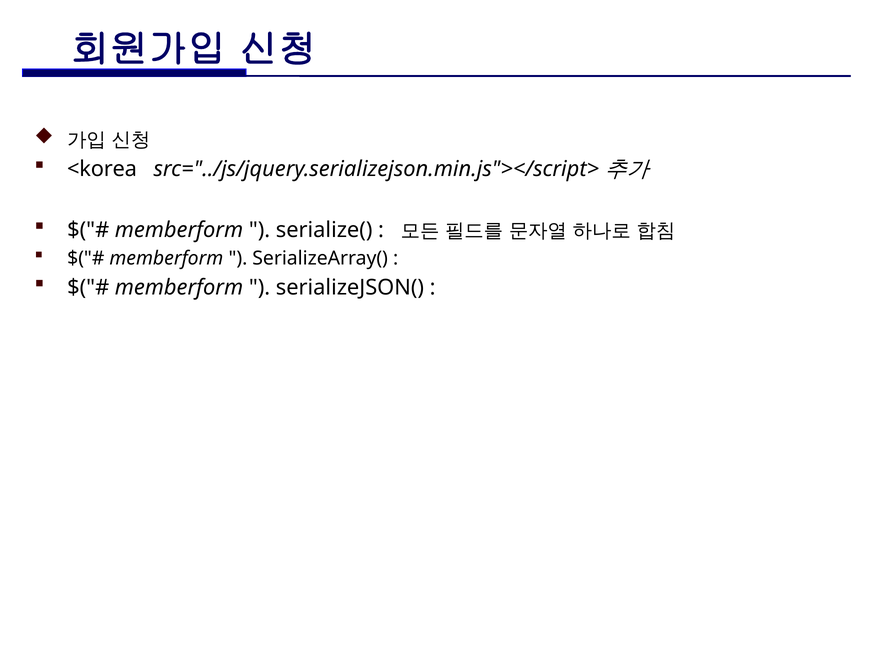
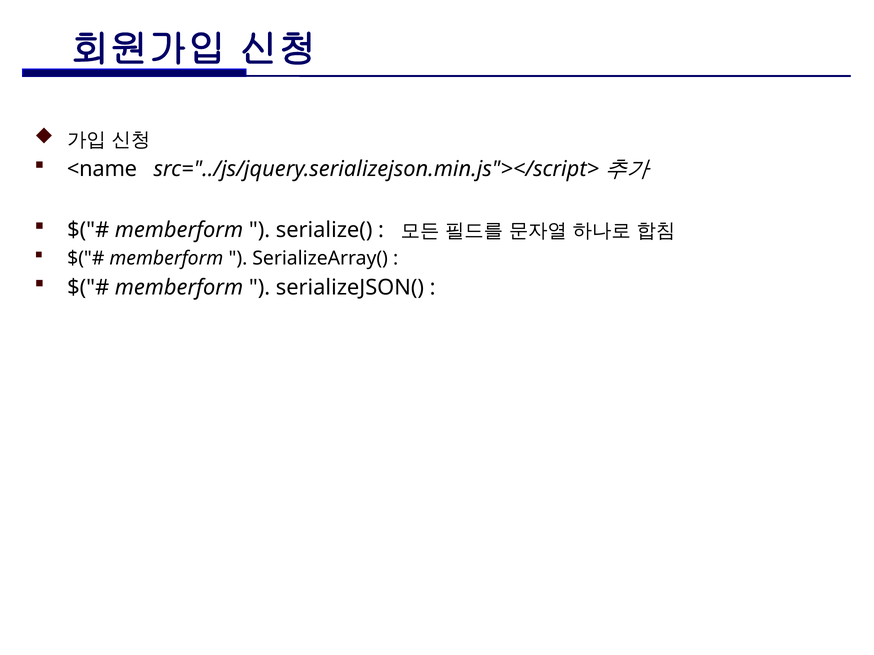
<korea: <korea -> <name (102, 169)
